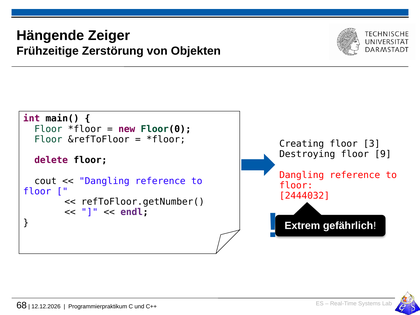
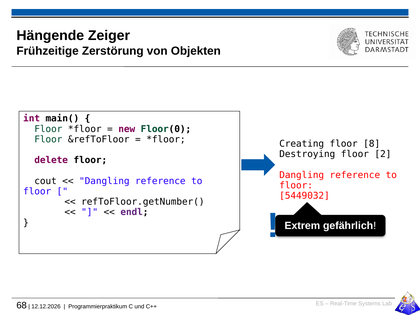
3: 3 -> 8 (372, 144)
9: 9 -> 2 (383, 154)
2444032: 2444032 -> 5449032 (304, 196)
